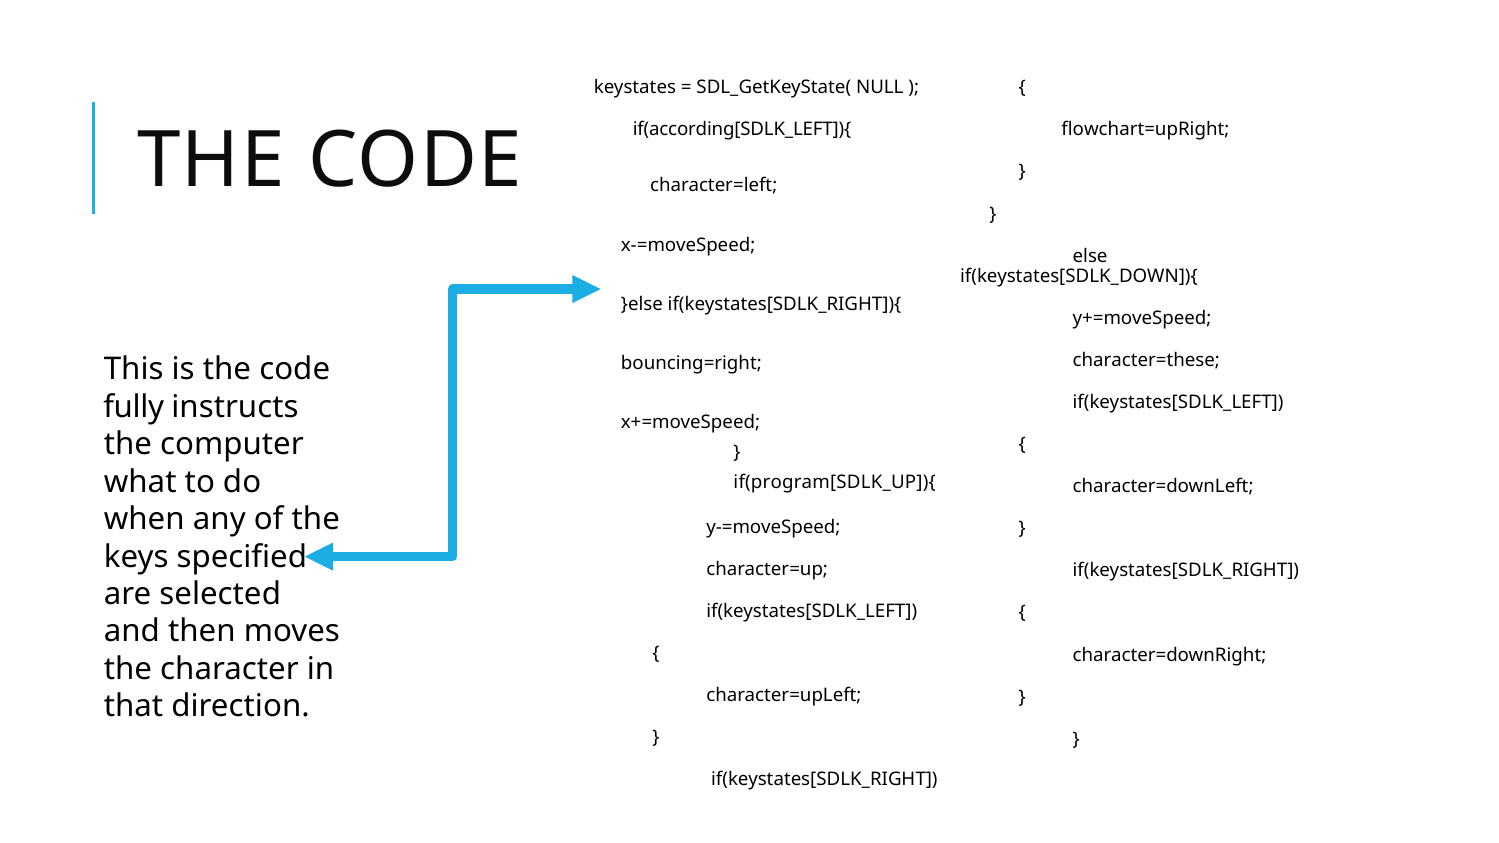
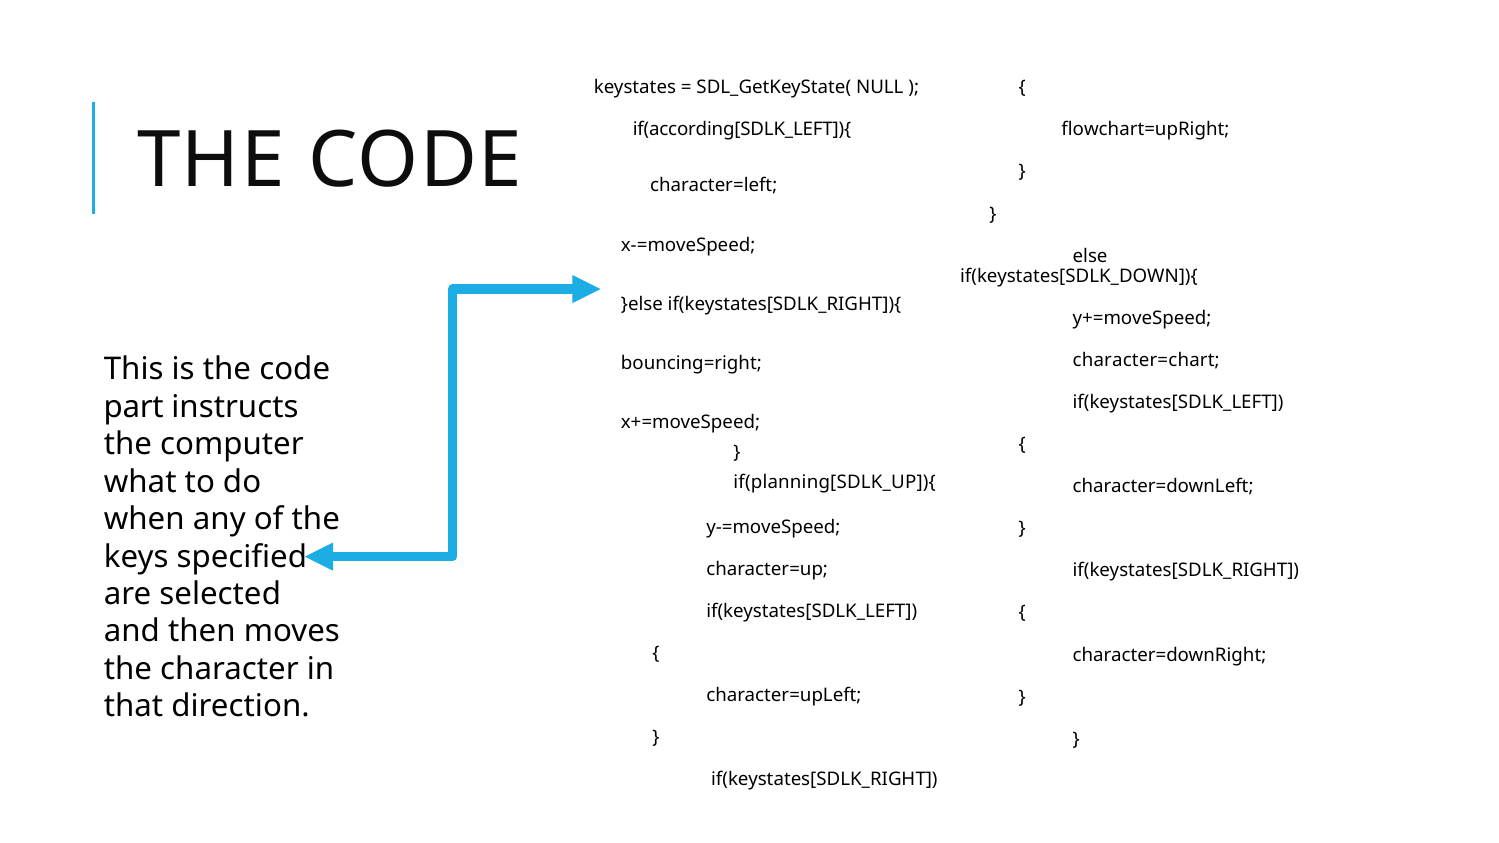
character=these: character=these -> character=chart (1146, 360)
fully: fully -> part (134, 407)
if(program[SDLK_UP]){: if(program[SDLK_UP]){ -> if(planning[SDLK_UP]){ (835, 482)
